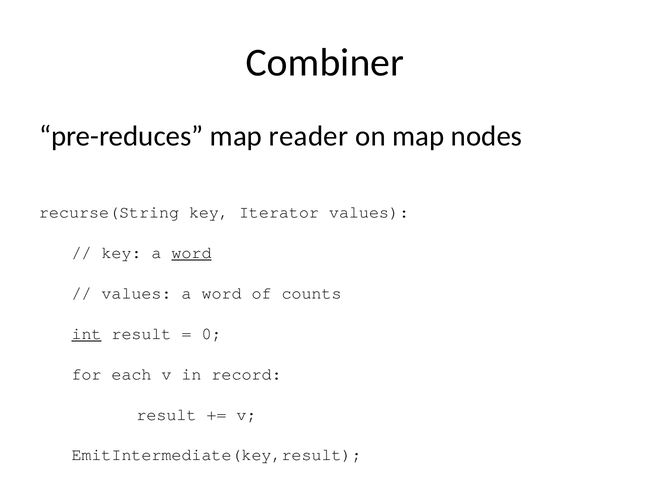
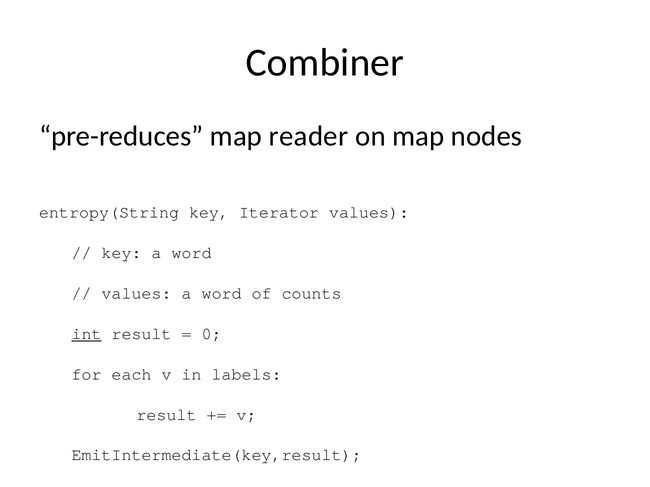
recurse(String: recurse(String -> entropy(String (109, 213)
word underline: present -> none (192, 253)
record: record -> labels (247, 374)
